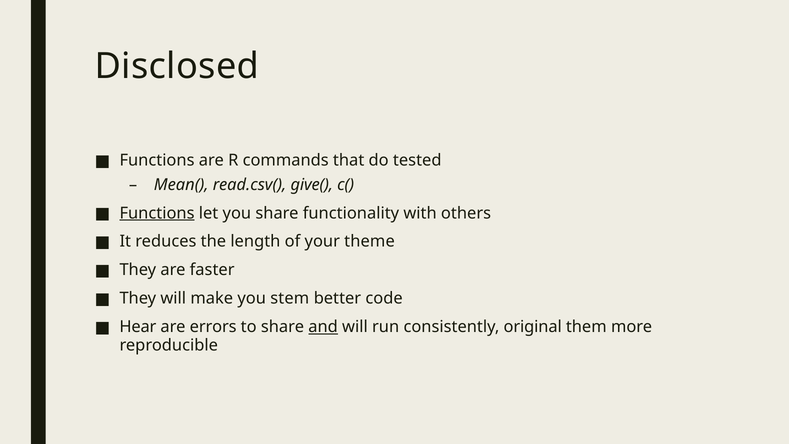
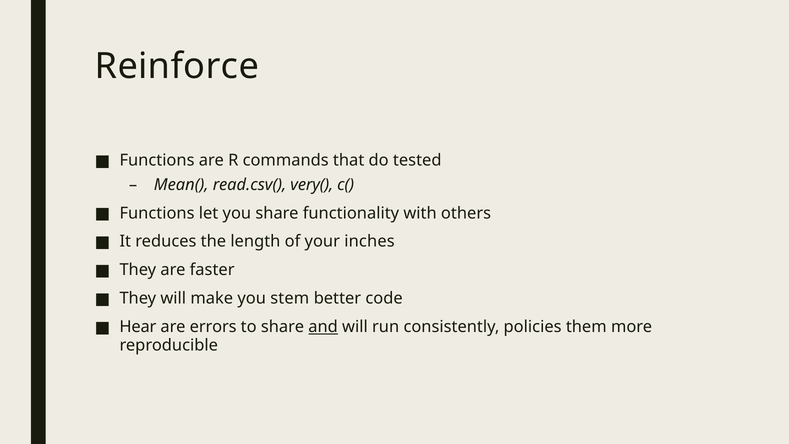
Disclosed: Disclosed -> Reinforce (177, 66)
give(: give( -> very( (312, 185)
Functions underline: present -> none (157, 213)
theme: theme -> inches (369, 241)
original: original -> policies (533, 327)
